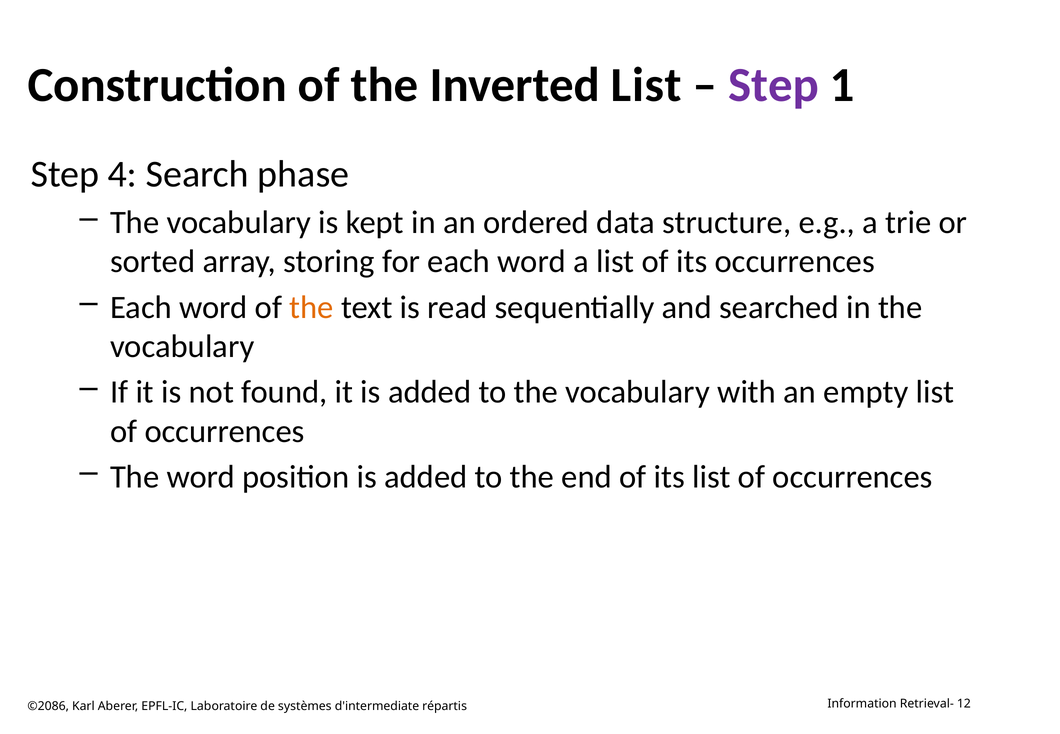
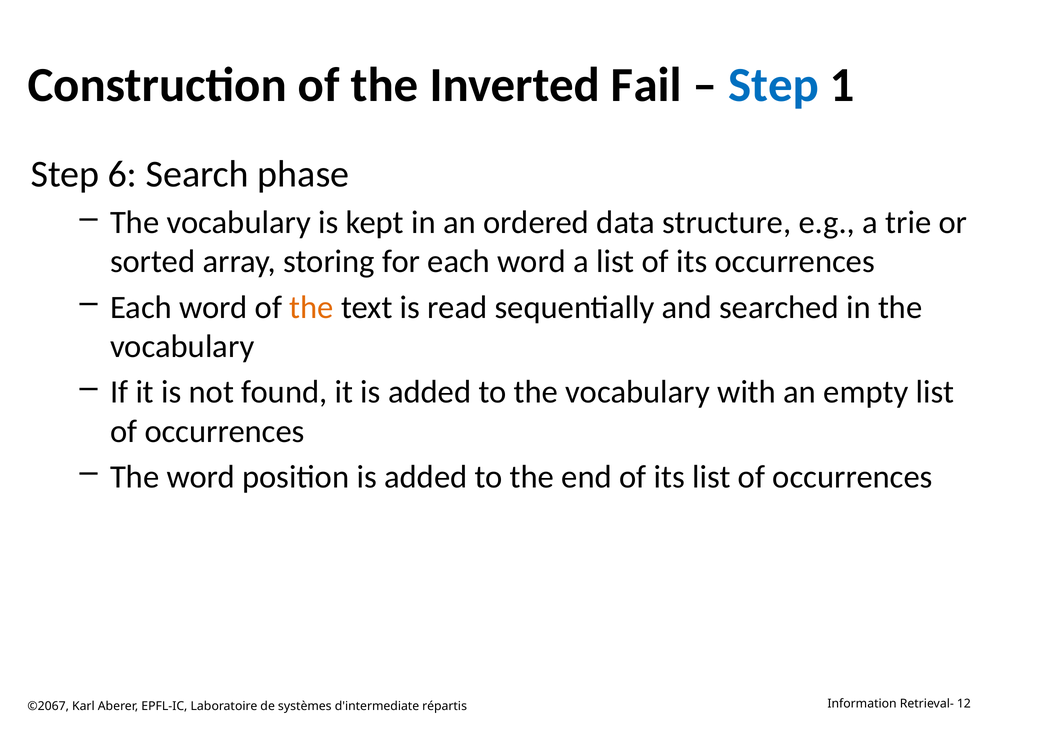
Inverted List: List -> Fail (646, 85)
Step colour: purple -> blue (774, 85)
4: 4 -> 6 (122, 174)
©2086: ©2086 -> ©2067 (48, 706)
